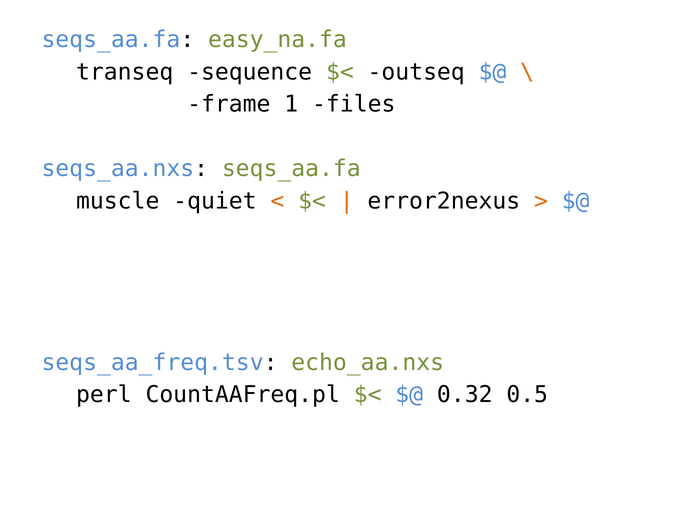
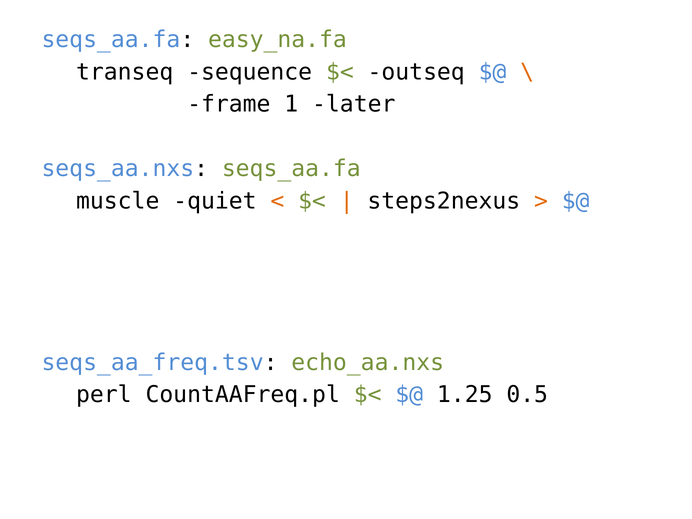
files: files -> later (354, 104)
error2nexus: error2nexus -> steps2nexus (444, 201)
0.32: 0.32 -> 1.25 (465, 395)
